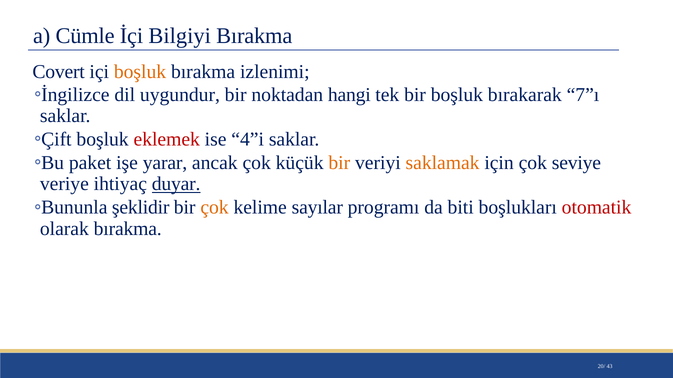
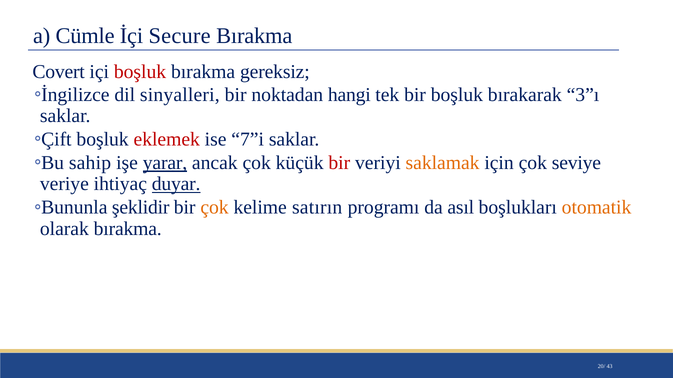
Bilgiyi: Bilgiyi -> Secure (180, 36)
boşluk colour: orange -> red (140, 72)
izlenimi: izlenimi -> gereksiz (275, 72)
uygundur: uygundur -> sinyalleri (180, 95)
7”ı: 7”ı -> 3”ı (583, 95)
4”i: 4”i -> 7”i (248, 139)
paket: paket -> sahip (90, 163)
yarar underline: none -> present (165, 163)
bir colour: orange -> red (339, 163)
sayılar: sayılar -> satırın (317, 208)
biti: biti -> asıl (461, 208)
otomatik colour: red -> orange (597, 208)
